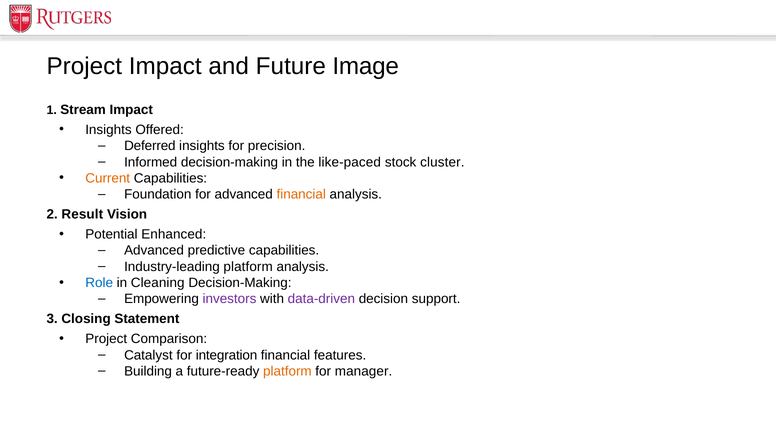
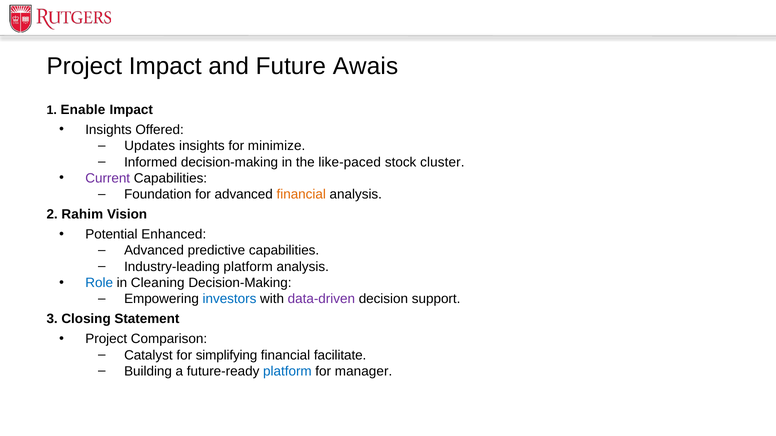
Image: Image -> Awais (365, 66)
Stream: Stream -> Enable (83, 110)
Deferred: Deferred -> Updates (150, 146)
precision: precision -> minimize (277, 146)
Current colour: orange -> purple (108, 178)
Result: Result -> Rahim (82, 215)
investors colour: purple -> blue (229, 299)
integration: integration -> simplifying (227, 356)
features: features -> facilitate (340, 356)
platform colour: orange -> blue (287, 372)
